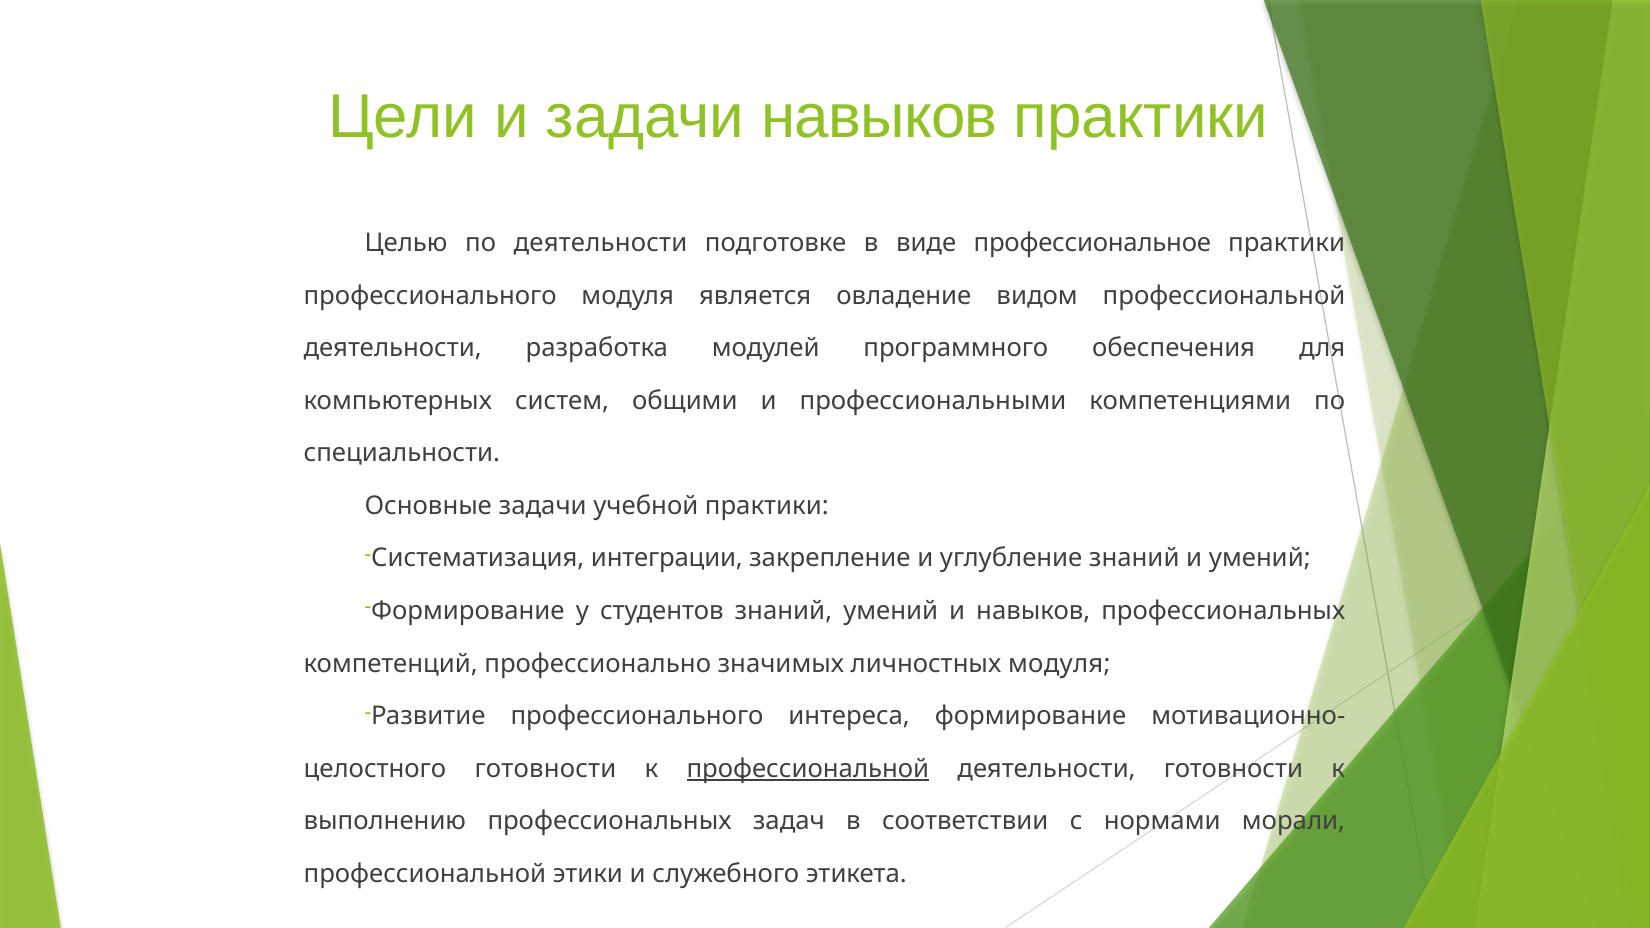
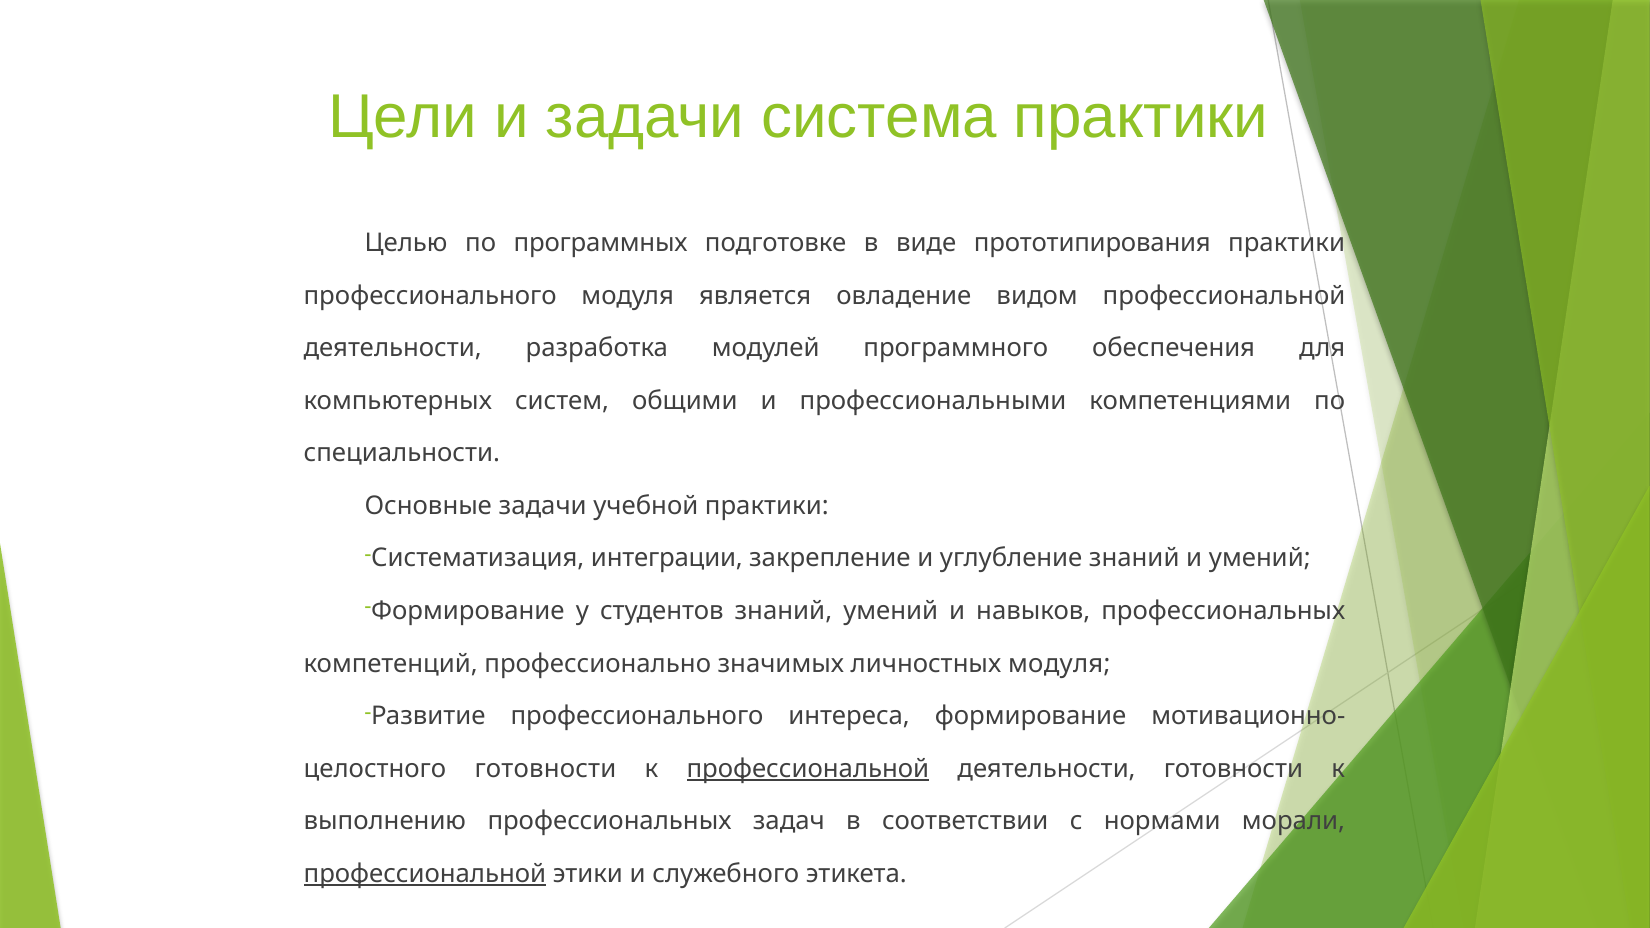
задачи навыков: навыков -> система (879, 117)
по деятельности: деятельности -> программных (601, 243)
профессиональное: профессиональное -> прототипирования (1092, 243)
профессиональной underline: none -> present (425, 874)
